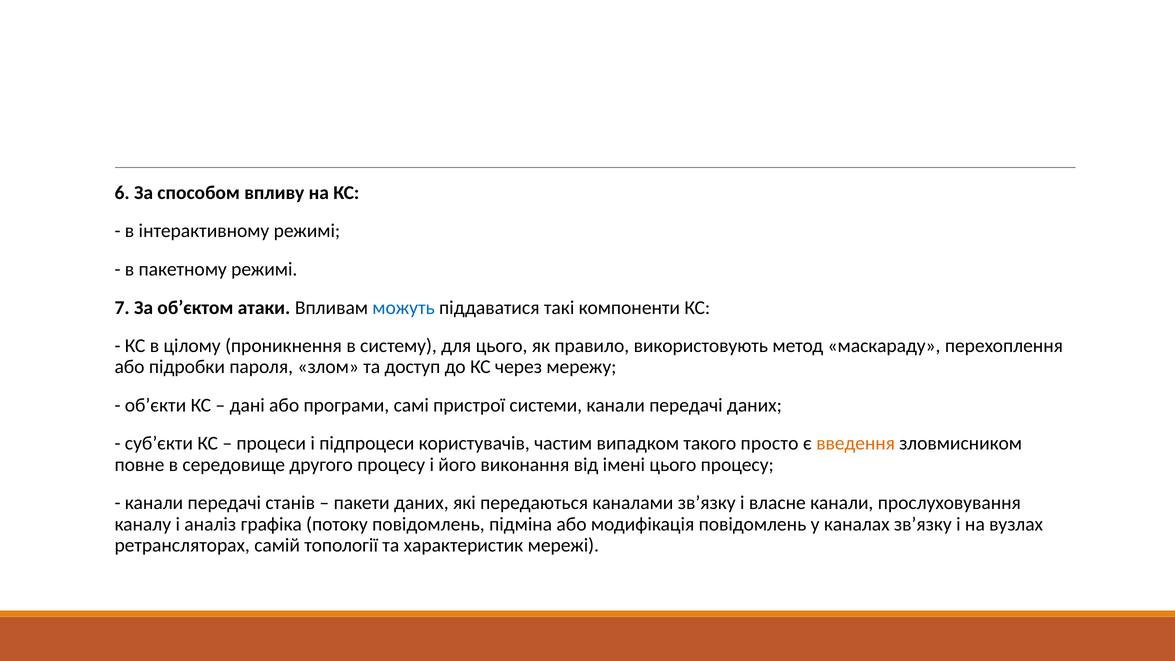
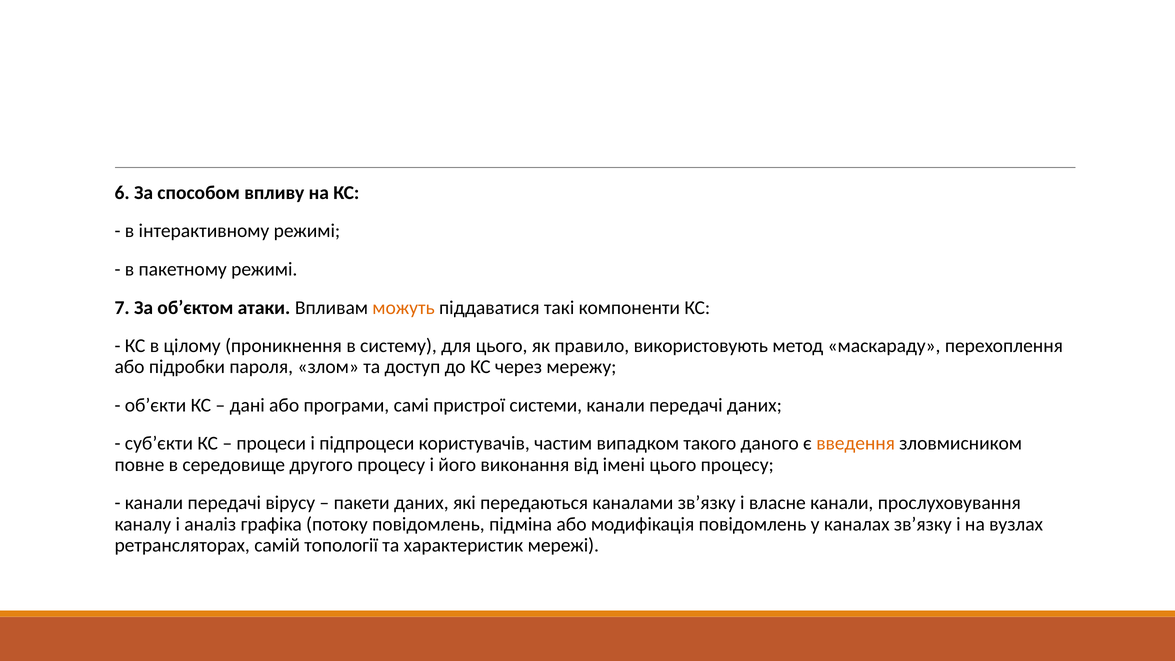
можуть colour: blue -> orange (404, 308)
просто: просто -> даного (770, 443)
станів: станів -> вірусу (290, 503)
